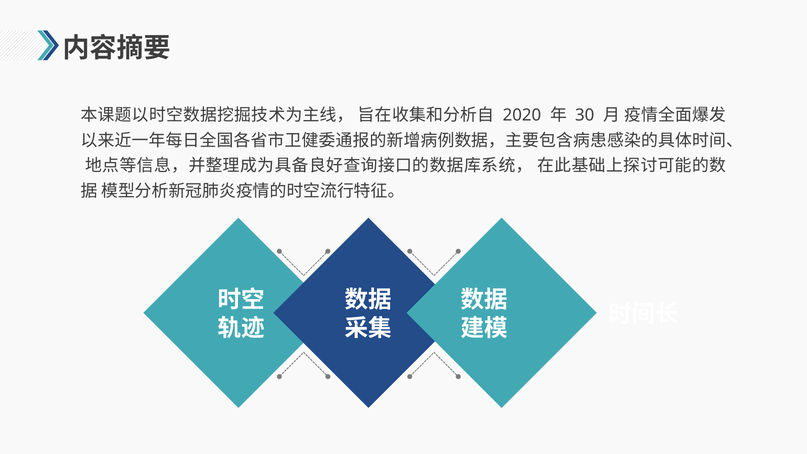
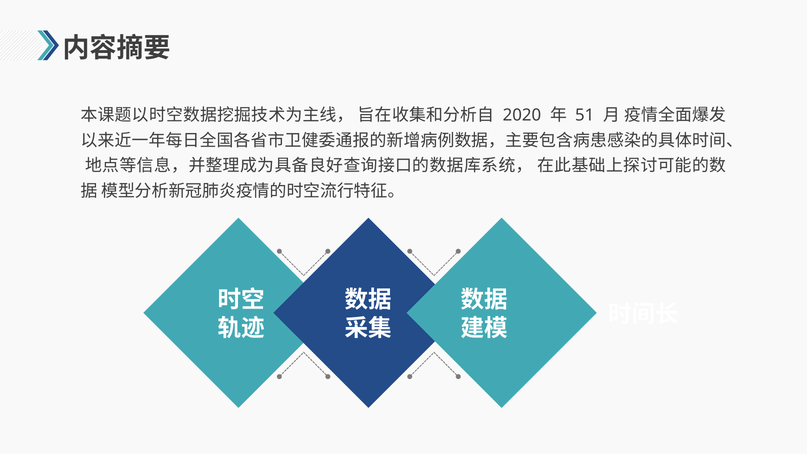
30: 30 -> 51 (585, 115)
